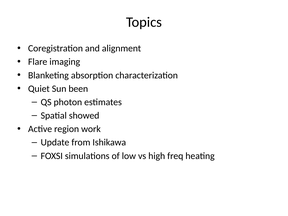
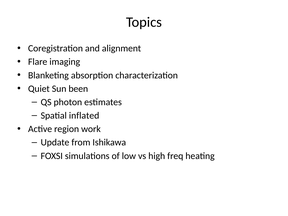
showed: showed -> inflated (84, 116)
